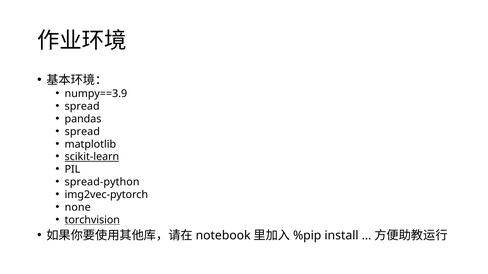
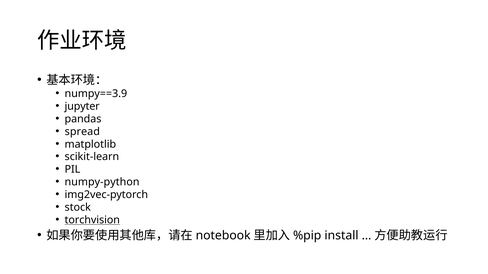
spread: spread -> jupyter (82, 106)
scikit-learn underline: present -> none (92, 157)
spread-python: spread-python -> numpy-python (102, 182)
none: none -> stock (78, 208)
